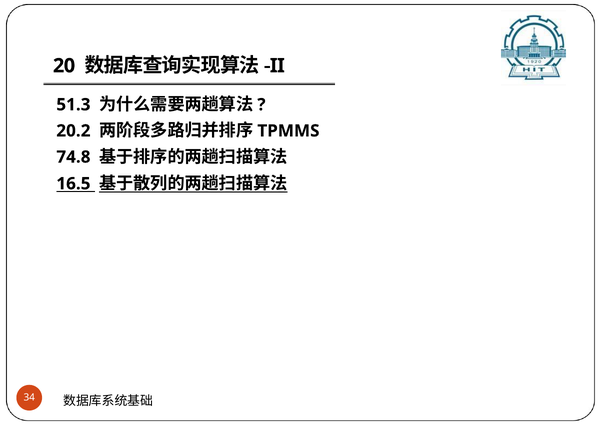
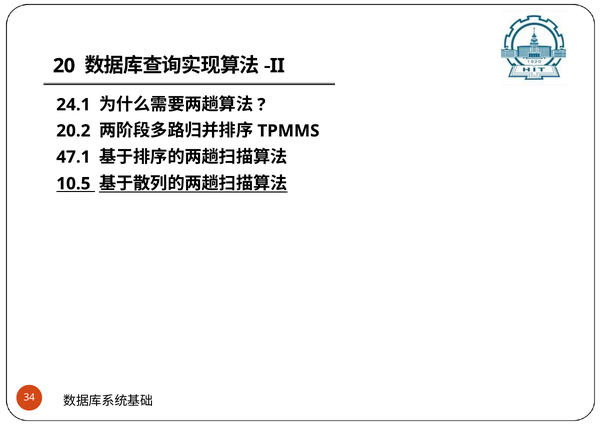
51.3: 51.3 -> 24.1 (73, 105)
74.8: 74.8 -> 47.1 (73, 157)
16.5: 16.5 -> 10.5 (73, 184)
